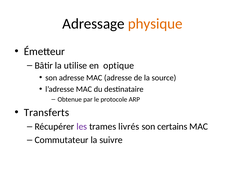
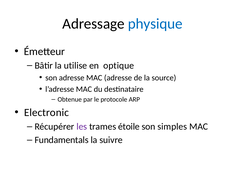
physique colour: orange -> blue (155, 24)
Transferts: Transferts -> Electronic (46, 112)
livrés: livrés -> étoile (129, 126)
certains: certains -> simples (172, 126)
Commutateur: Commutateur -> Fundamentals (62, 140)
